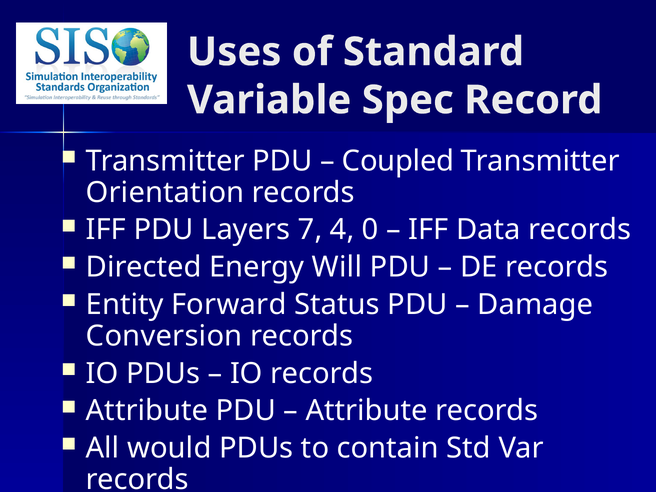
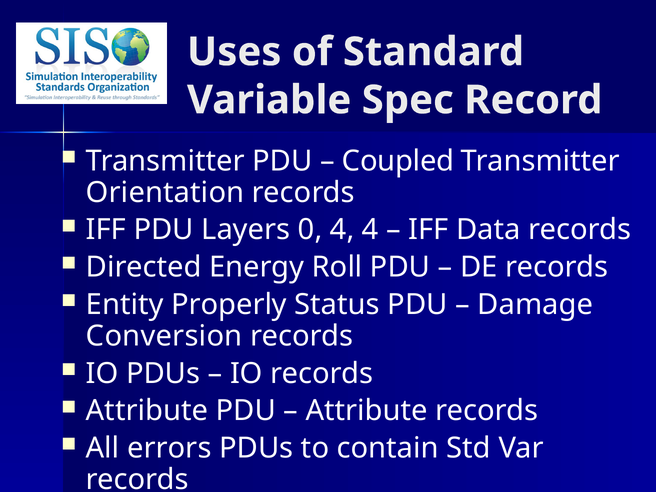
7: 7 -> 0 (310, 230)
4 0: 0 -> 4 (370, 230)
Will: Will -> Roll (337, 267)
Forward: Forward -> Properly (229, 305)
would: would -> errors (169, 448)
